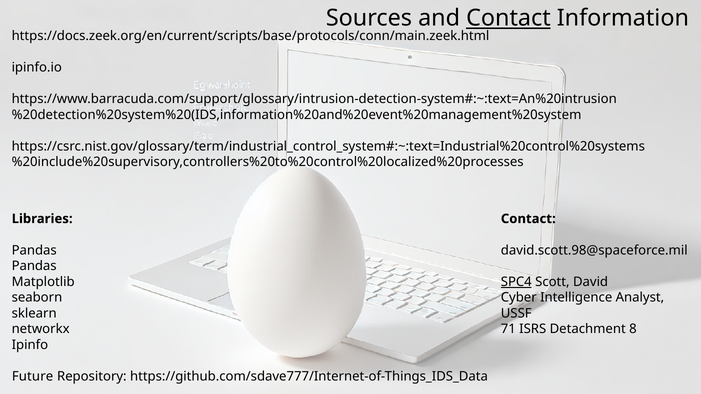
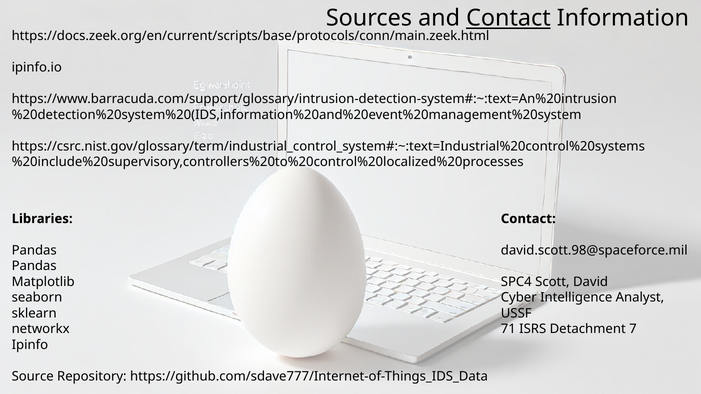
SPC4 underline: present -> none (516, 282)
8: 8 -> 7 (633, 329)
Future: Future -> Source (33, 377)
